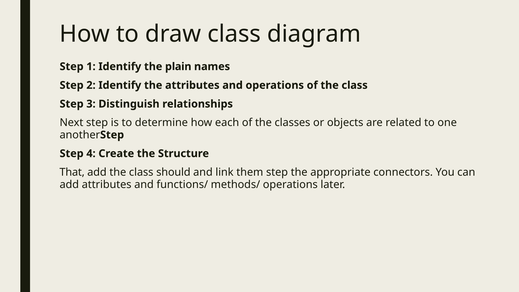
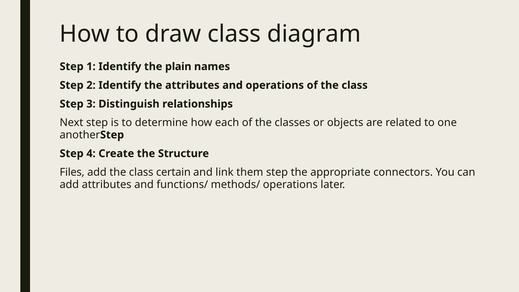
That: That -> Files (72, 172)
should: should -> certain (173, 172)
